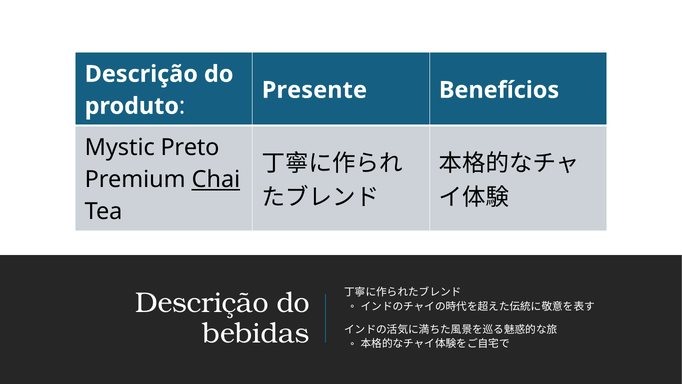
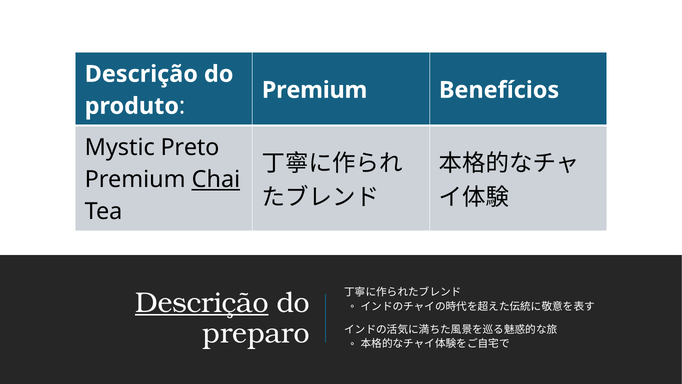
Presente: Presente -> Premium (315, 90)
Descrição underline: none -> present (202, 302)
bebidas: bebidas -> preparo (256, 333)
